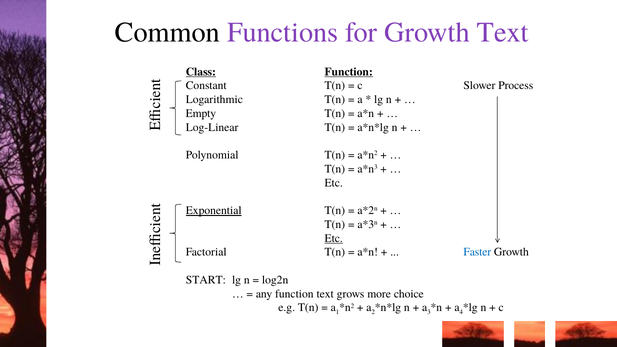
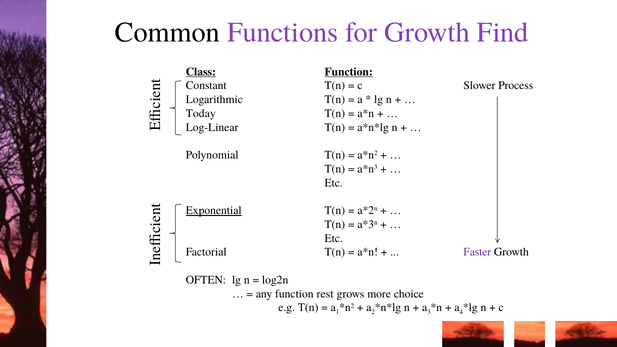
Growth Text: Text -> Find (503, 32)
Empty: Empty -> Today (201, 113)
Etc underline: present -> none (334, 238)
Faster colour: blue -> purple (477, 252)
START: START -> OFTEN (206, 280)
function text: text -> rest (325, 294)
